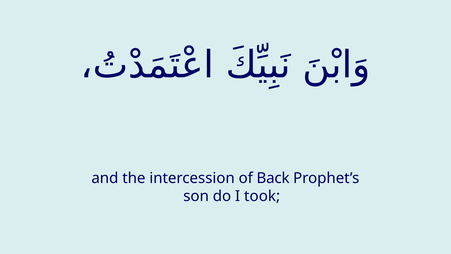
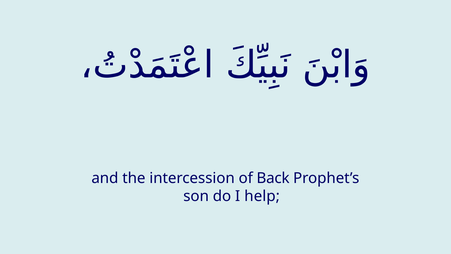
took: took -> help (262, 196)
